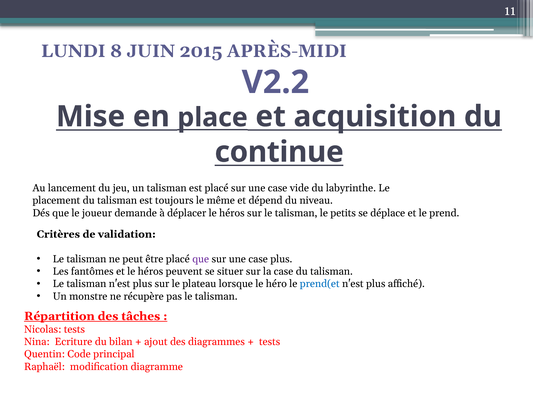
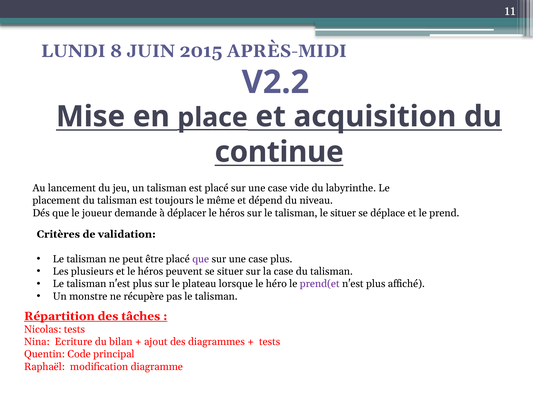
le petits: petits -> situer (343, 213)
fantômes: fantômes -> plusieurs (92, 272)
prend(et colour: blue -> purple (320, 284)
